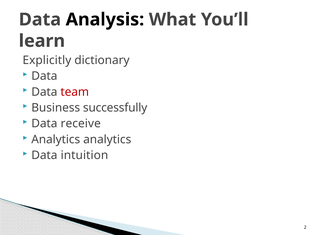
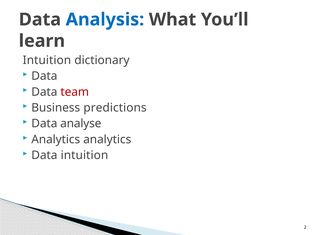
Analysis colour: black -> blue (105, 20)
Explicitly: Explicitly -> Intuition (47, 60)
successfully: successfully -> predictions (115, 108)
receive: receive -> analyse (81, 124)
